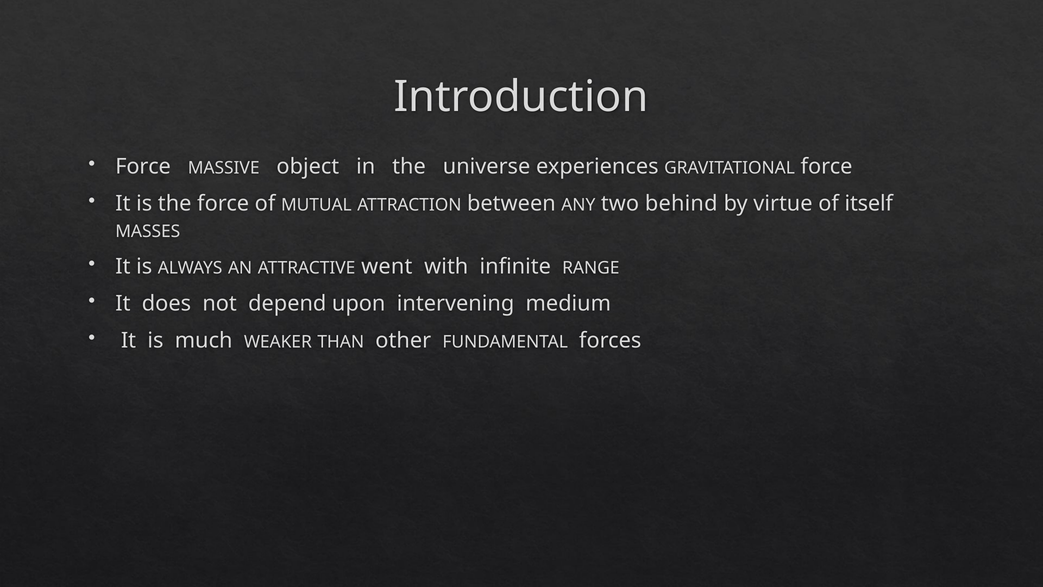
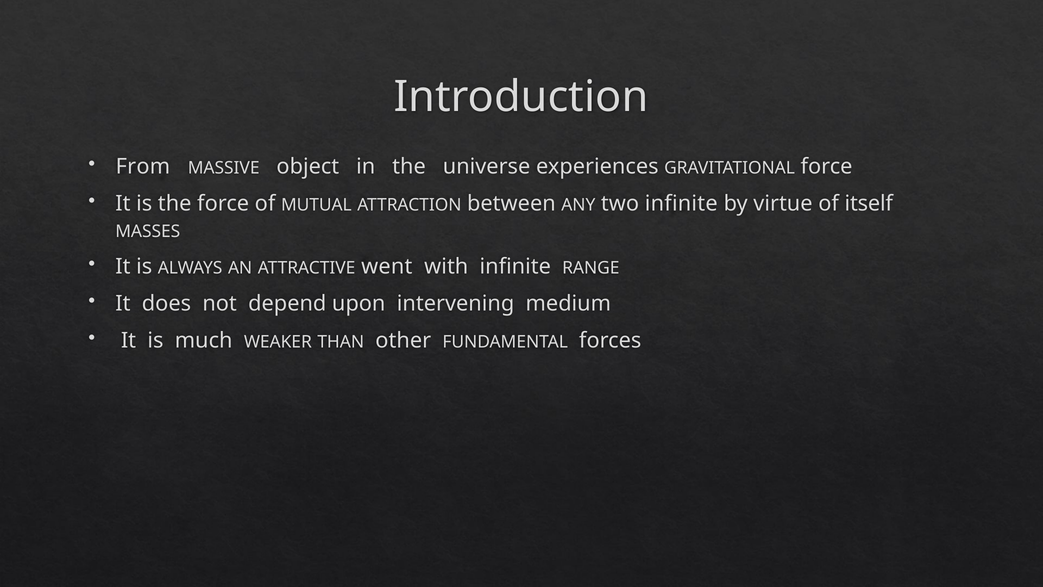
Force: Force -> From (143, 167)
two behind: behind -> infinite (681, 204)
